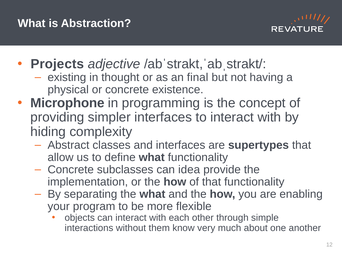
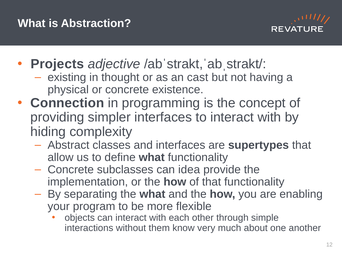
final: final -> cast (198, 78)
Microphone: Microphone -> Connection (67, 103)
